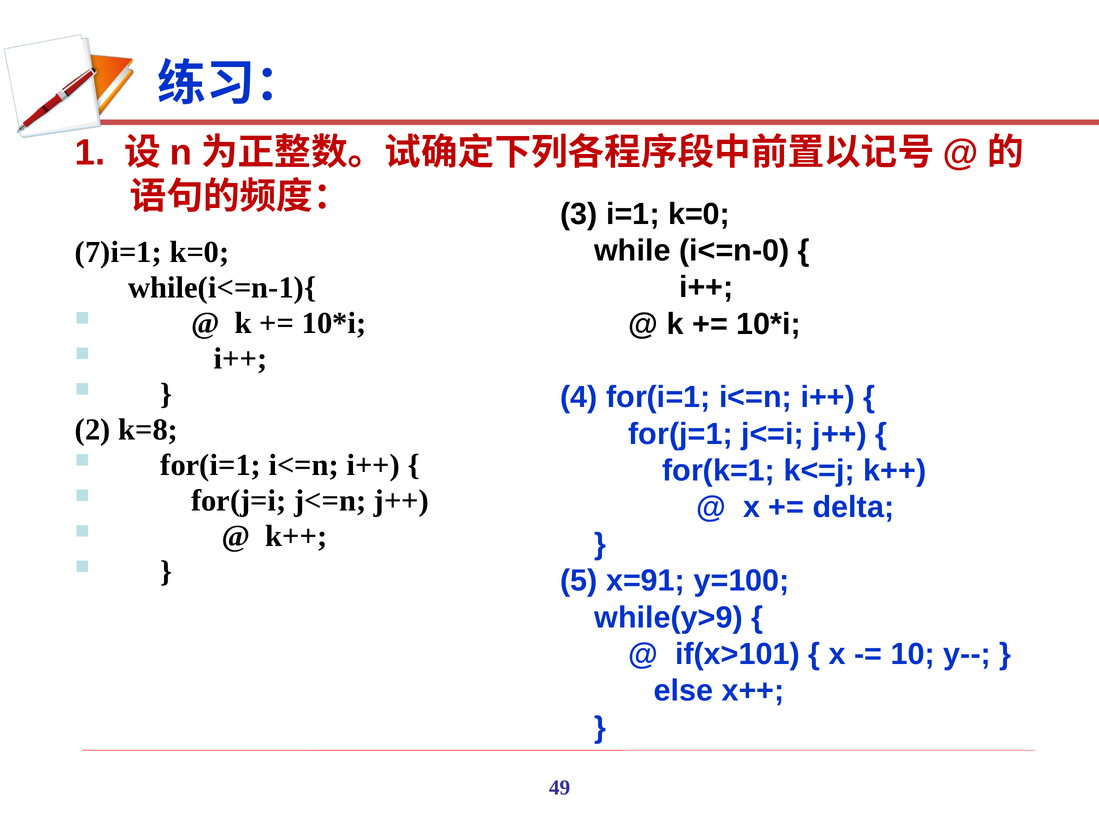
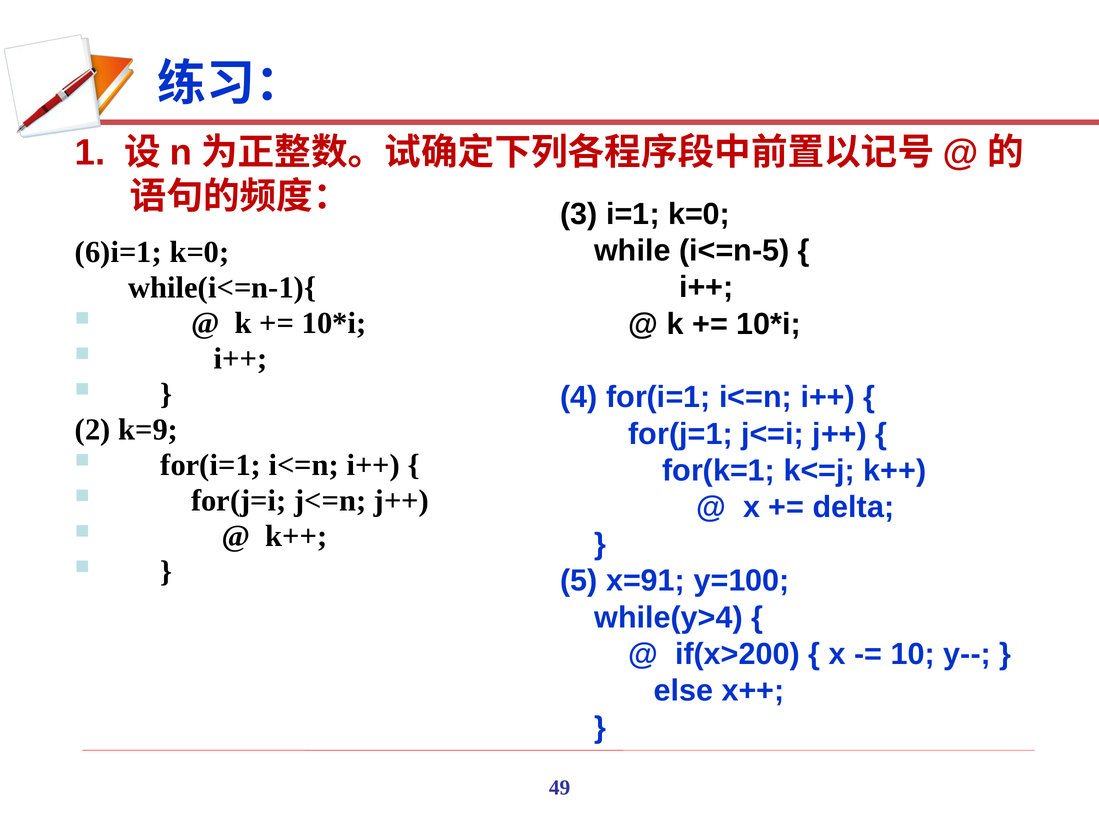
i<=n-0: i<=n-0 -> i<=n-5 (734, 250)
7)i=1: 7)i=1 -> 6)i=1 (118, 252)
k=8: k=8 -> k=9 (148, 429)
while(y>9: while(y>9 -> while(y>4 (669, 617)
if(x>101: if(x>101 -> if(x>200 (738, 654)
